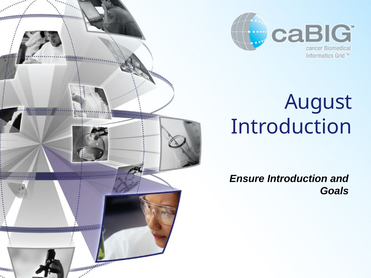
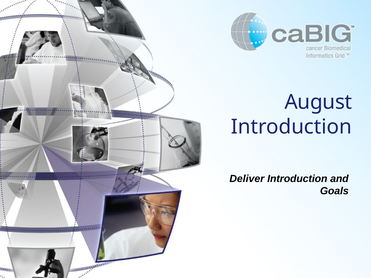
Ensure: Ensure -> Deliver (247, 179)
